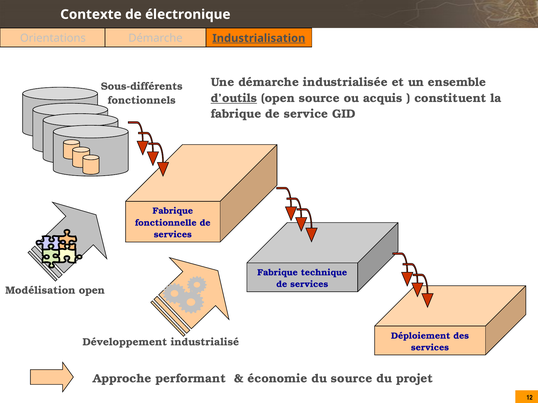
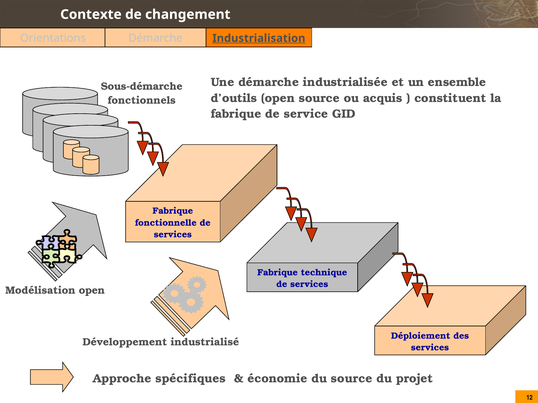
électronique: électronique -> changement (188, 14)
Sous-différents: Sous-différents -> Sous-démarche (142, 87)
d’outils underline: present -> none (234, 98)
performant: performant -> spécifiques (191, 379)
